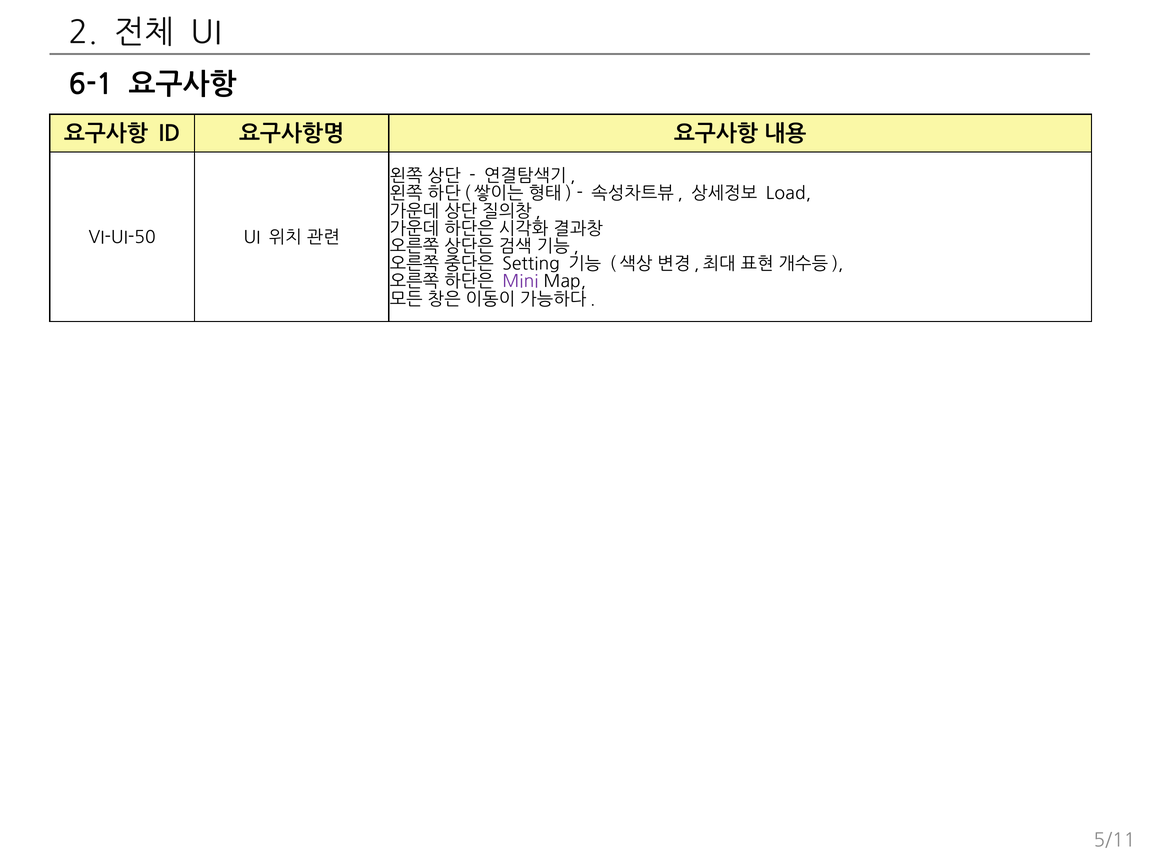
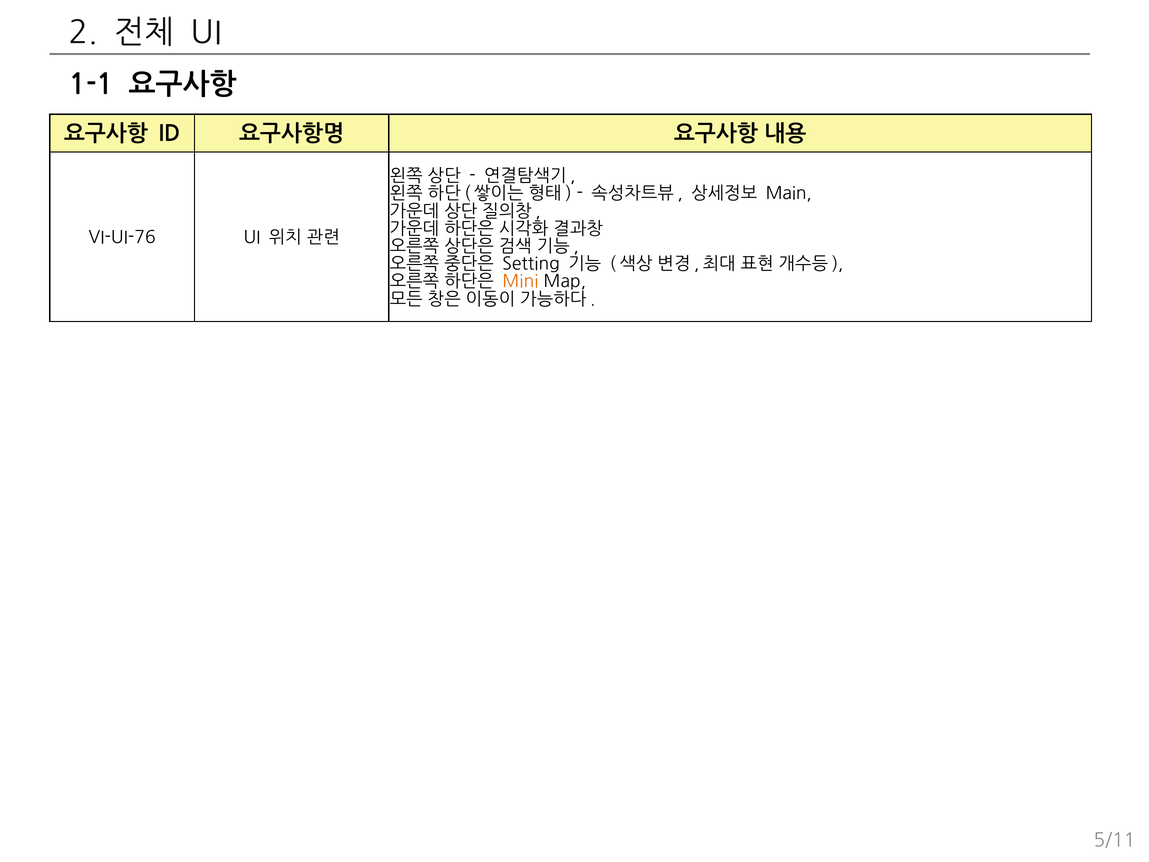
6-1: 6-1 -> 1-1 (91, 85)
Load: Load -> Main (789, 194)
VI-UI-50: VI-UI-50 -> VI-UI-76 (122, 238)
Mini colour: purple -> orange (520, 282)
